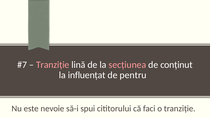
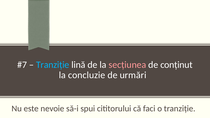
Tranziție colour: pink -> light blue (53, 65)
influențat: influențat -> concluzie (87, 75)
pentru: pentru -> urmări (133, 75)
